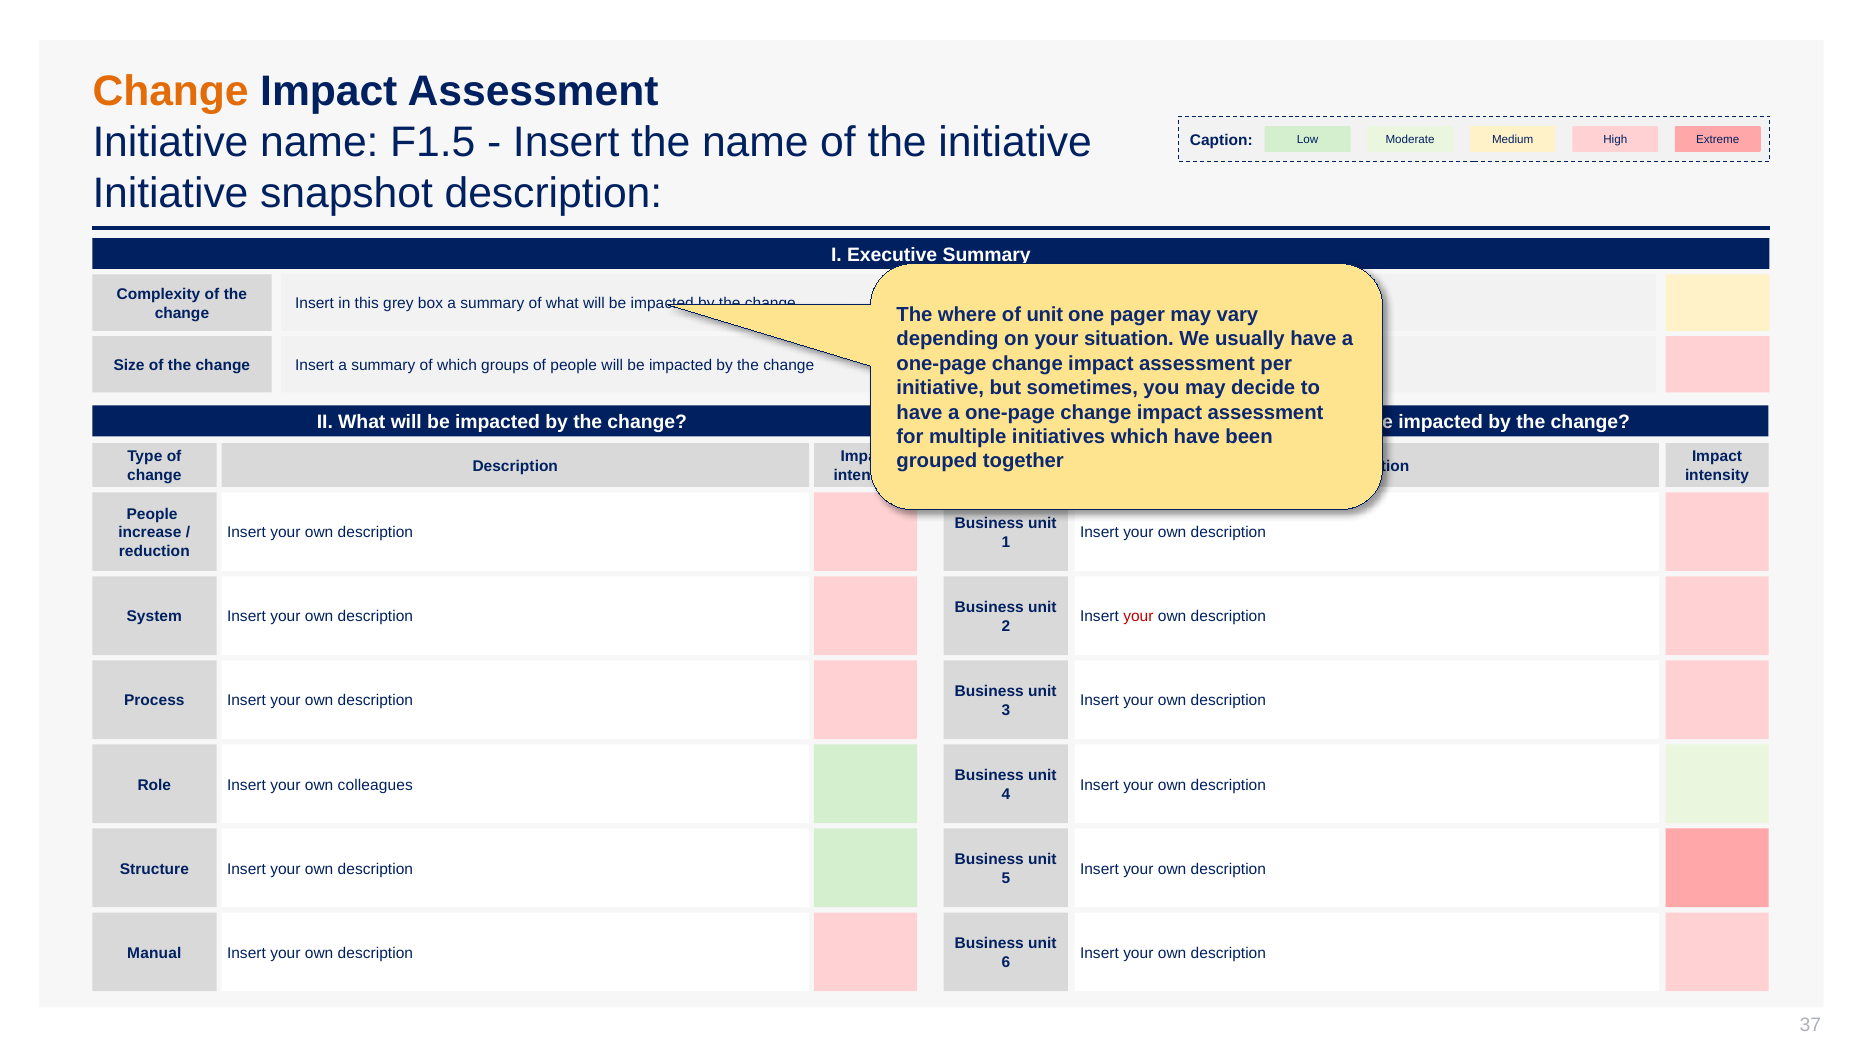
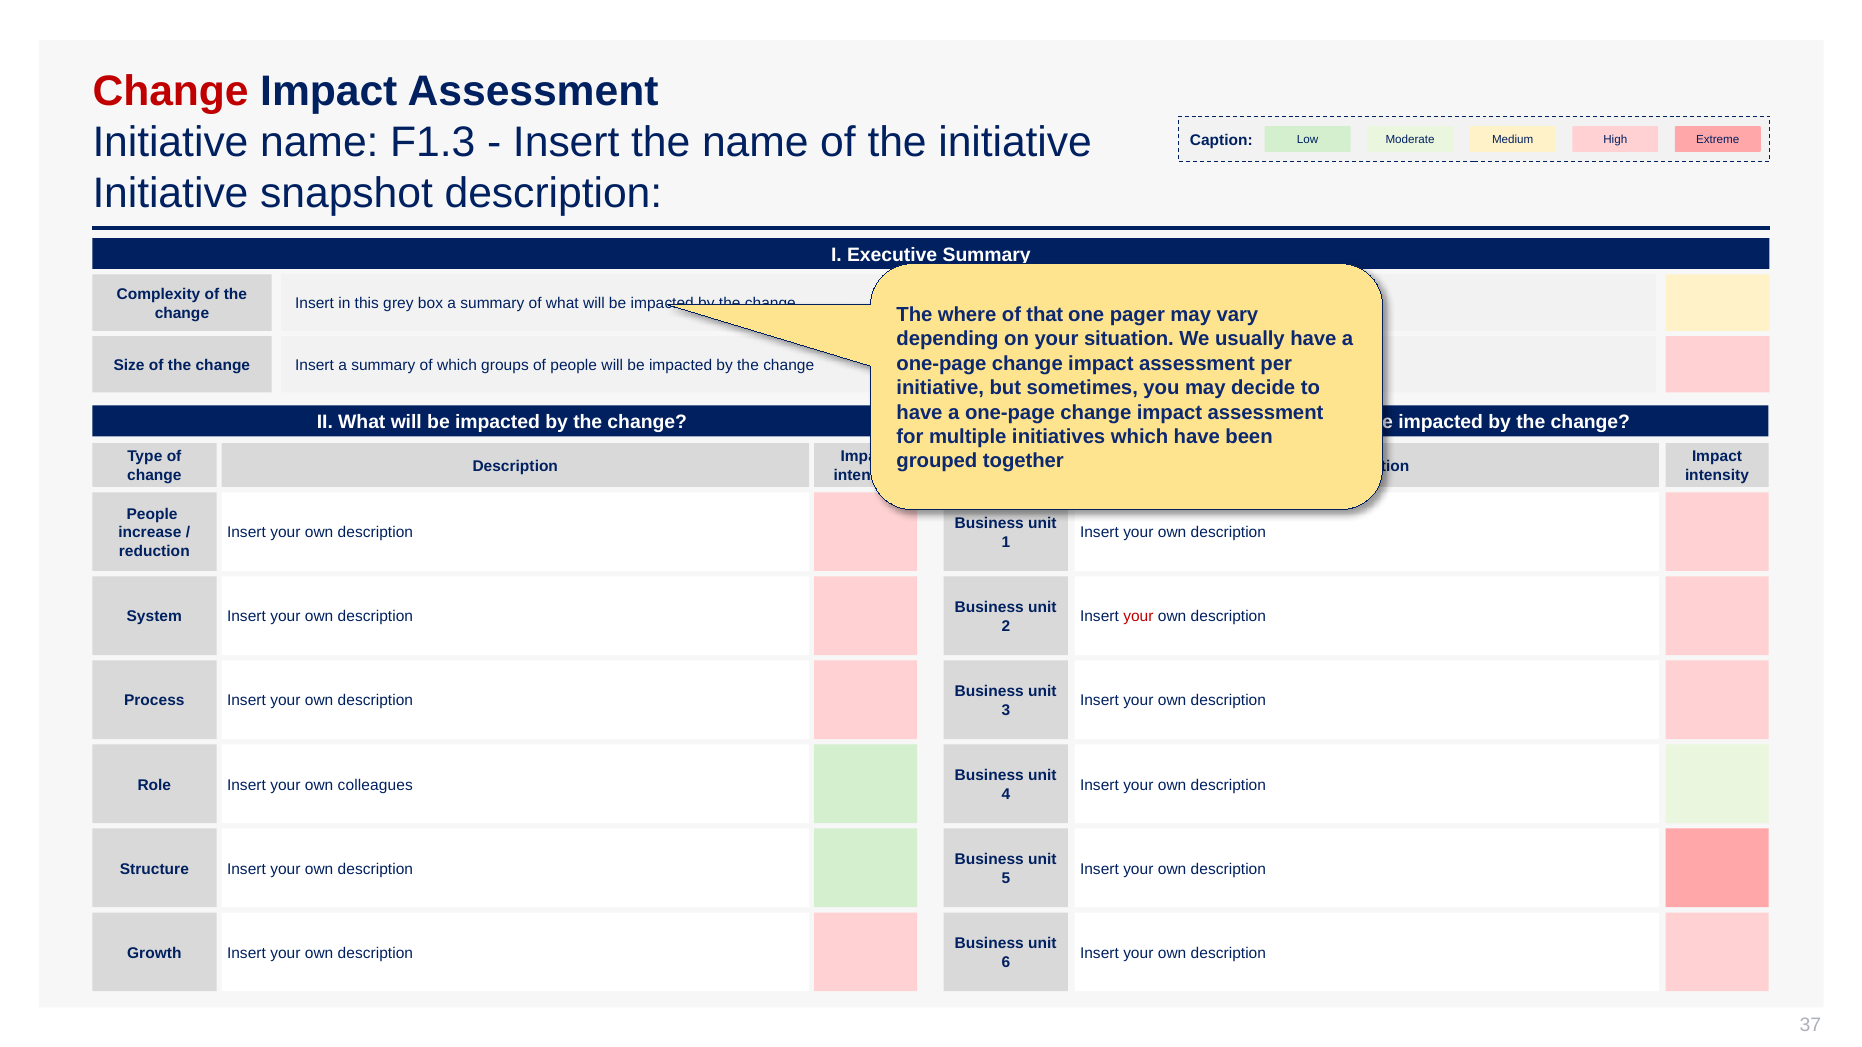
Change colour: orange -> red (171, 91)
F1.5: F1.5 -> F1.3 (433, 142)
of unit: unit -> that (1045, 315)
Manual: Manual -> Growth (154, 953)
